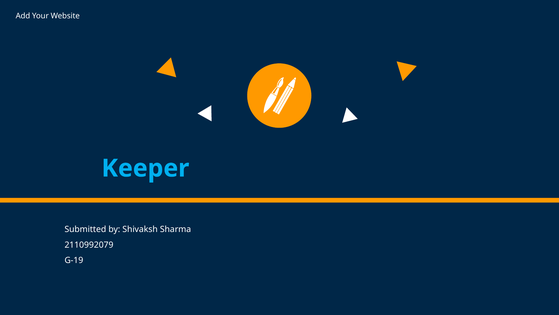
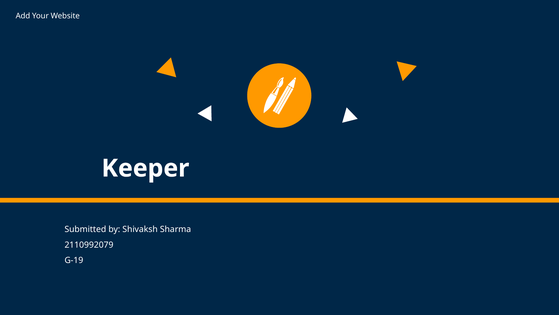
Keeper colour: light blue -> white (145, 168)
